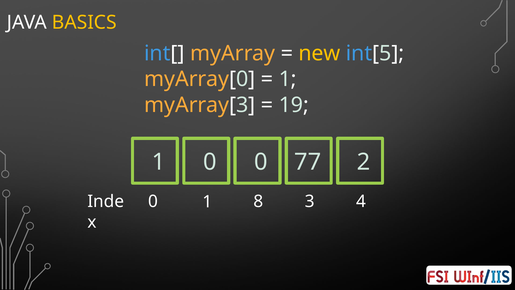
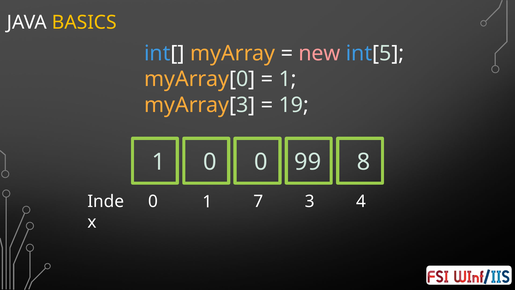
new colour: yellow -> pink (319, 53)
2: 2 -> 8 (364, 162)
77: 77 -> 99 (308, 162)
8: 8 -> 7 (259, 201)
